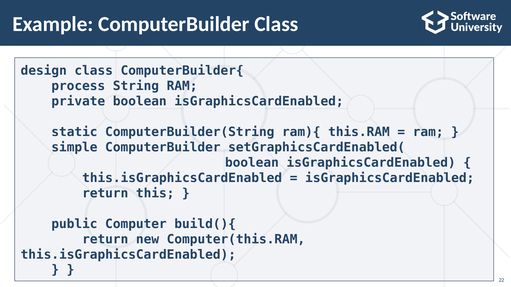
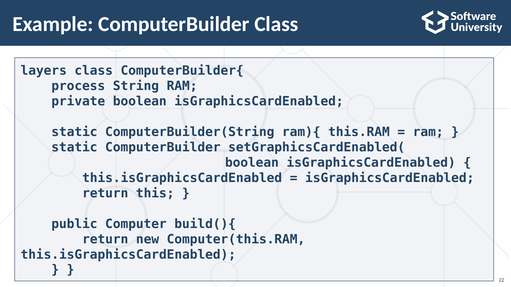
design: design -> layers (44, 71)
simple: simple -> static (74, 148)
